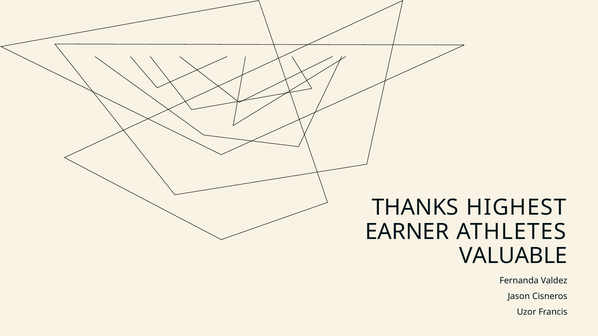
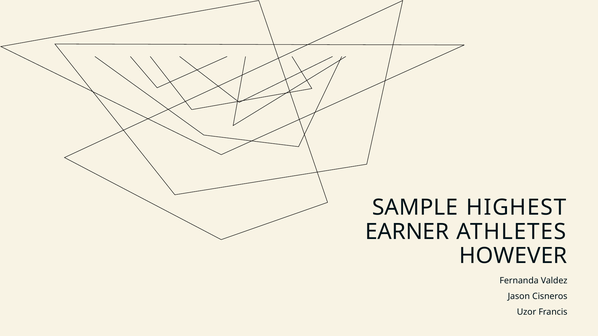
THANKS: THANKS -> SAMPLE (415, 208)
VALUABLE: VALUABLE -> HOWEVER (513, 256)
